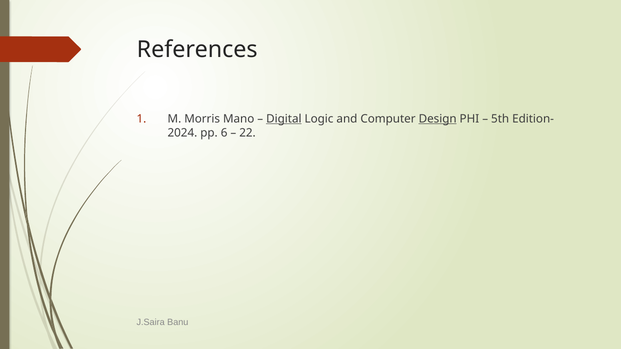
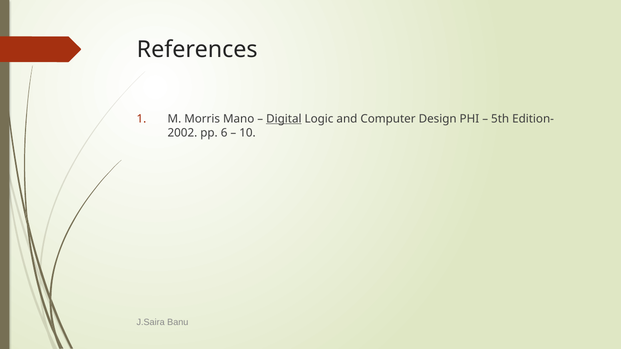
Design underline: present -> none (438, 119)
2024: 2024 -> 2002 (182, 133)
22: 22 -> 10 (247, 133)
